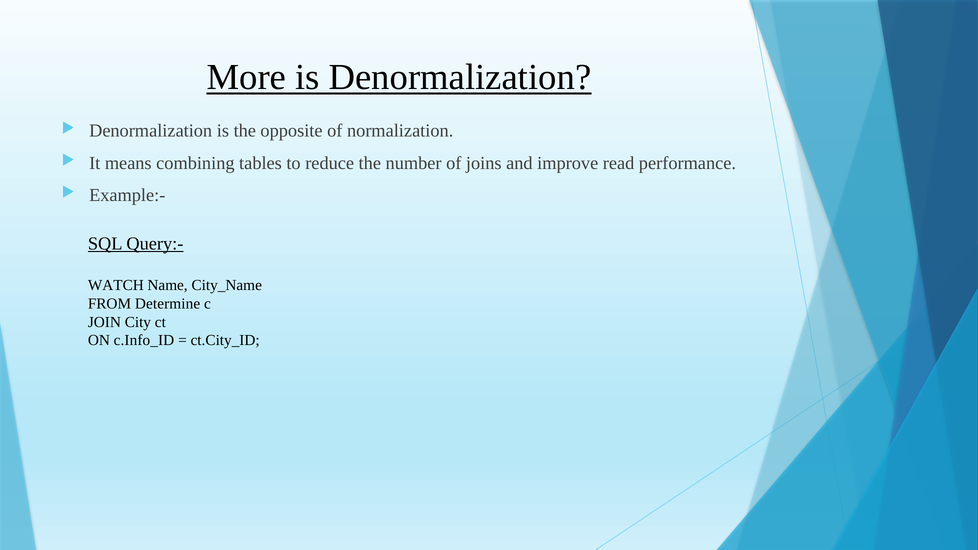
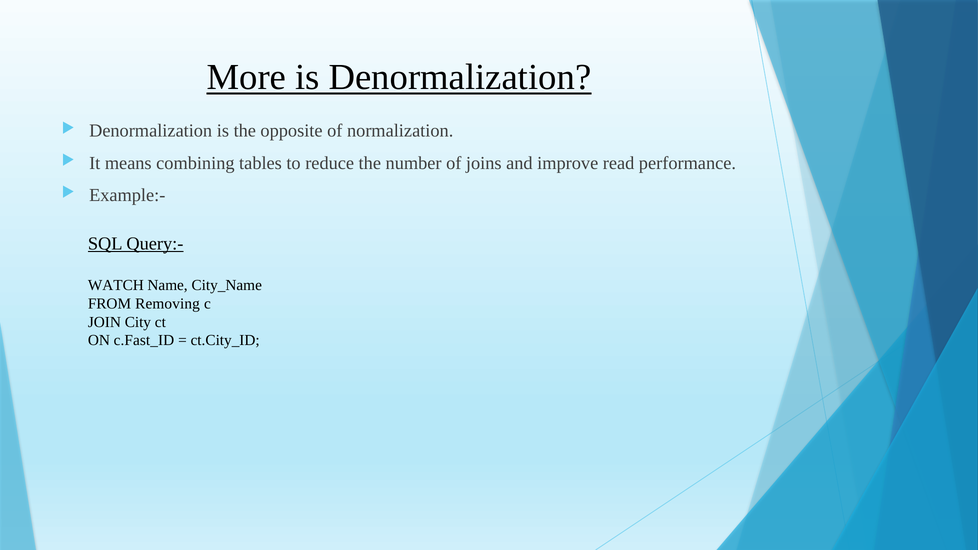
Determine: Determine -> Removing (168, 304)
c.Info_ID: c.Info_ID -> c.Fast_ID (144, 341)
